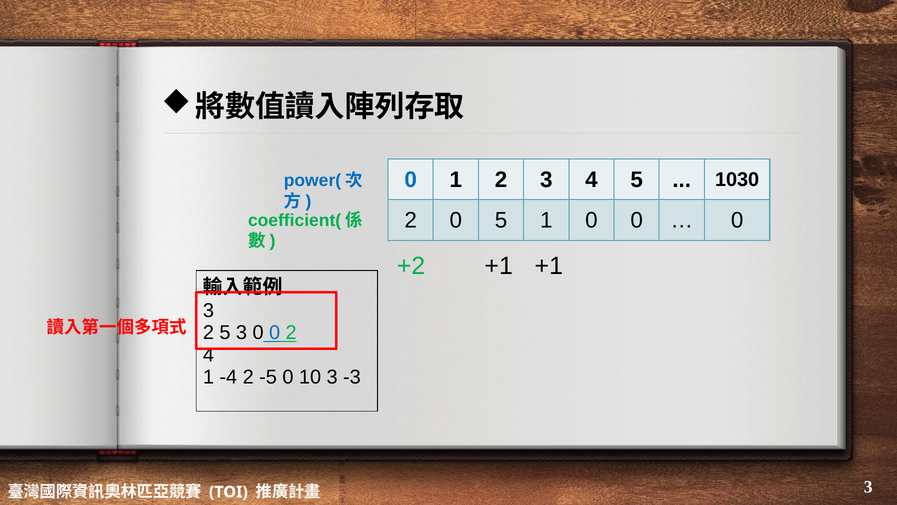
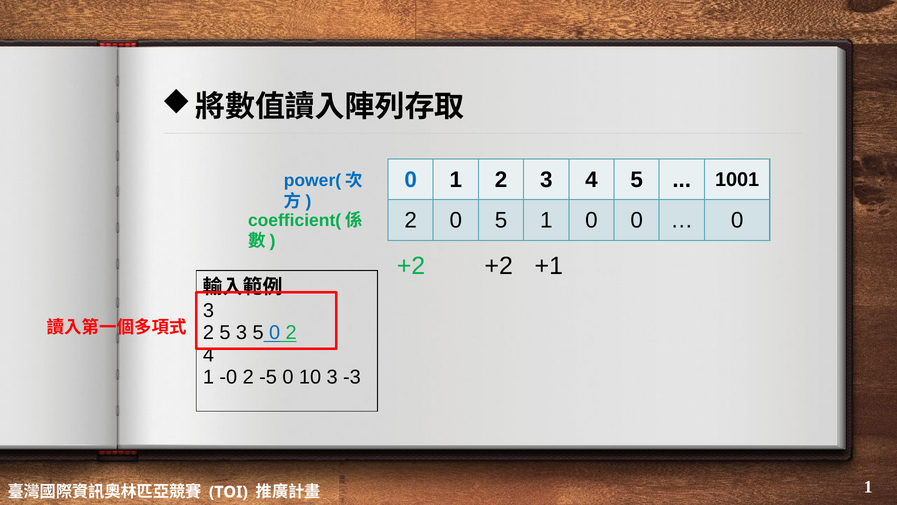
1030: 1030 -> 1001 (737, 179)
+1: +1 -> +2 (499, 266)
3 0: 0 -> 5 (258, 333)
-4: -4 -> -0 (228, 377)
3: 3 -> 1 (868, 486)
